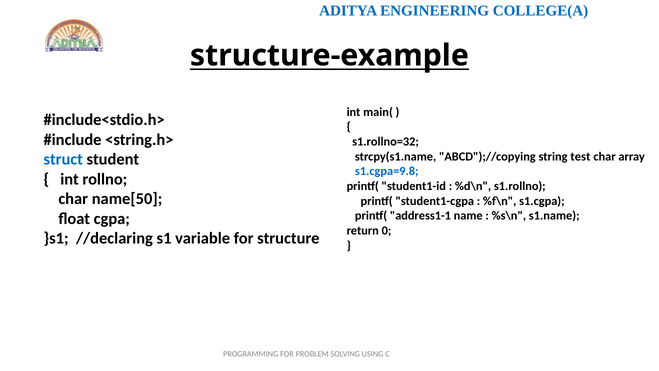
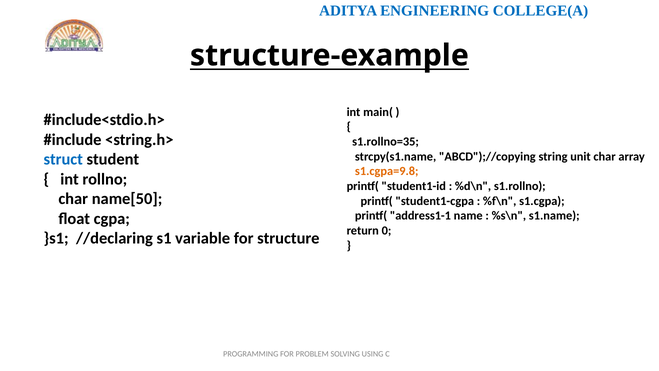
s1.rollno=32: s1.rollno=32 -> s1.rollno=35 (385, 142)
test: test -> unit (580, 156)
s1.cgpa=9.8 colour: blue -> orange (387, 171)
